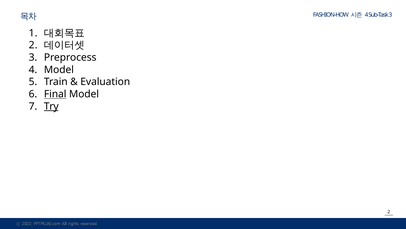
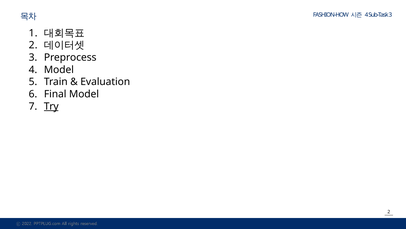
Final underline: present -> none (55, 94)
